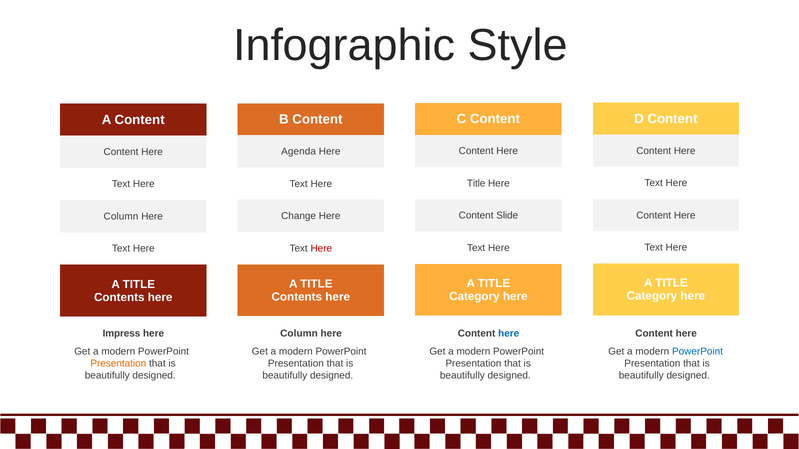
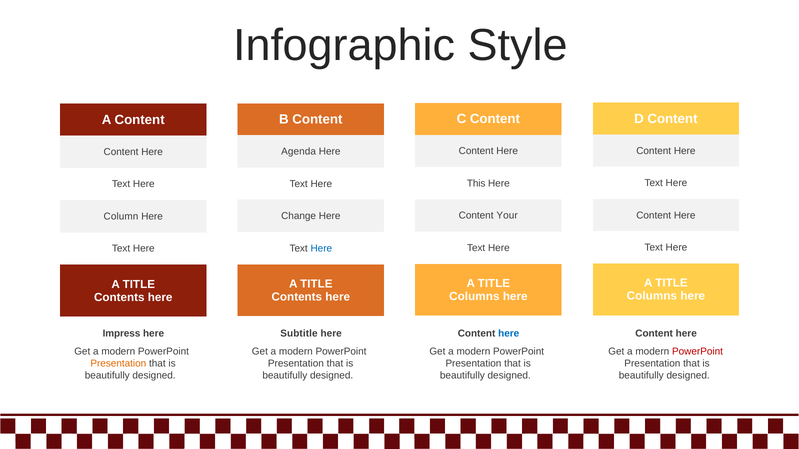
Title: Title -> This (476, 184)
Slide: Slide -> Your (507, 216)
Here colour: red -> blue (321, 249)
Category: Category -> Columns (652, 296)
Category: Category -> Columns (474, 297)
Column: Column -> Subtitle (299, 334)
PowerPoint colour: blue -> red (698, 352)
